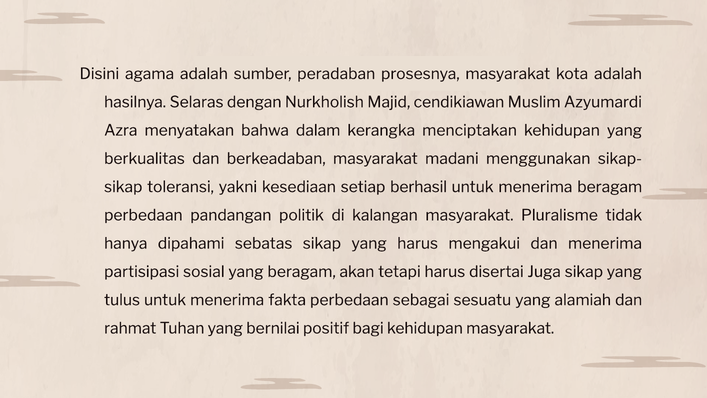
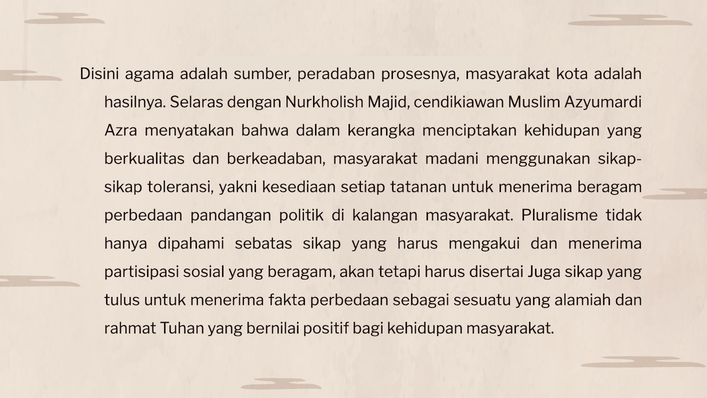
berhasil: berhasil -> tatanan (418, 187)
